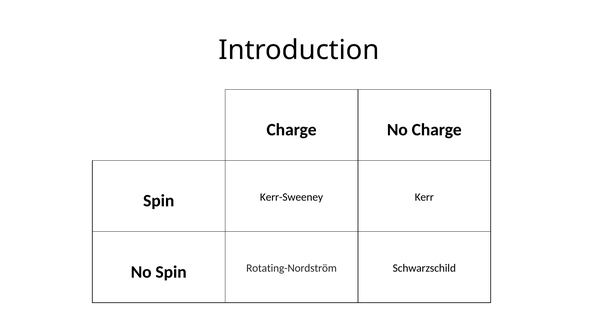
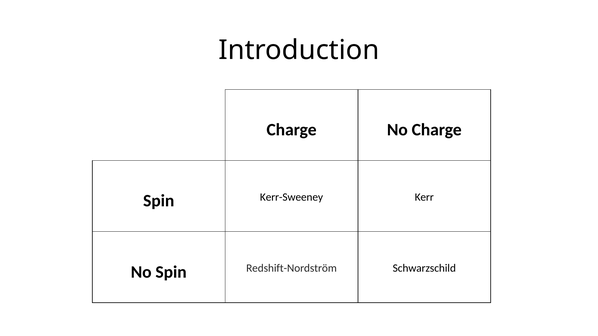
Rotating-Nordström: Rotating-Nordström -> Redshift-Nordström (291, 268)
